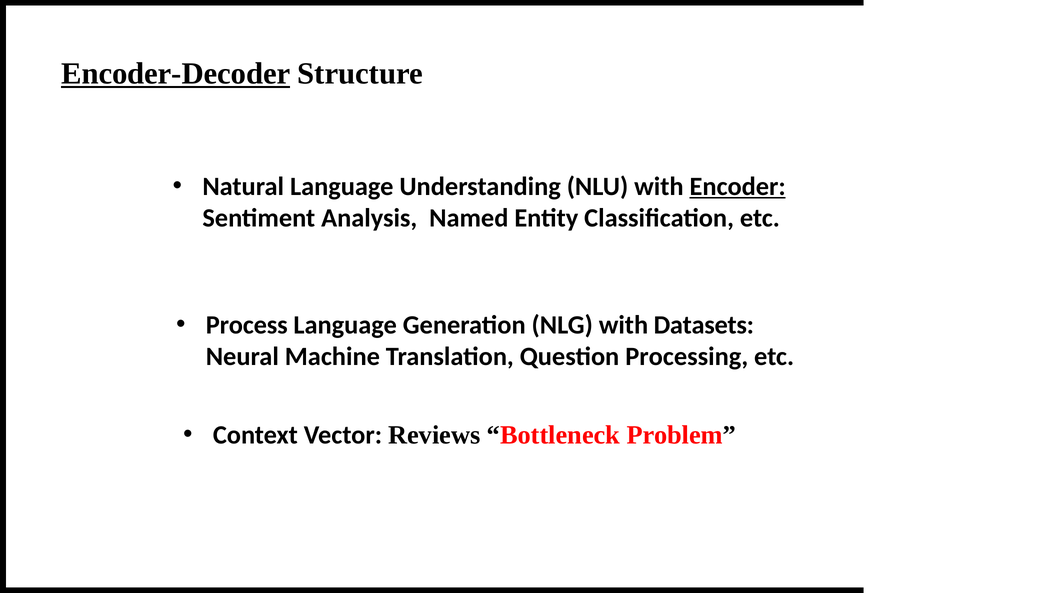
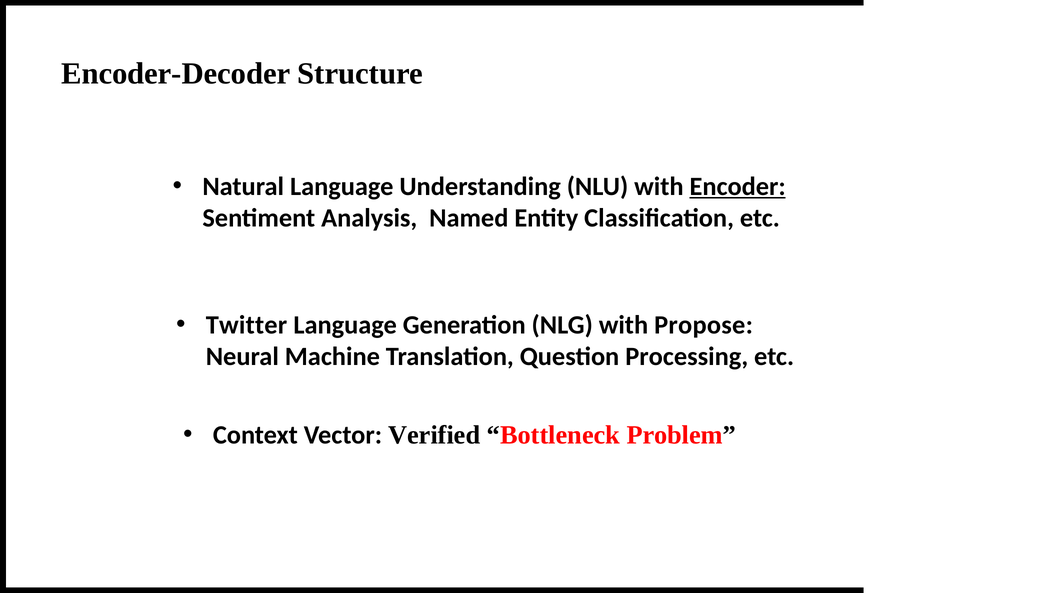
Encoder-Decoder underline: present -> none (176, 74)
Process: Process -> Twitter (247, 325)
Datasets: Datasets -> Propose (704, 325)
Reviews: Reviews -> Verified (434, 435)
